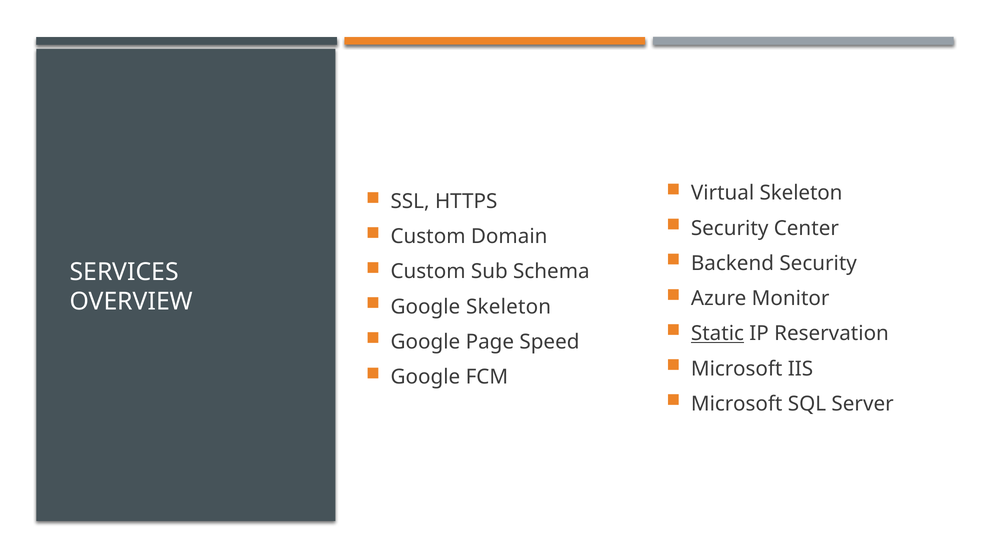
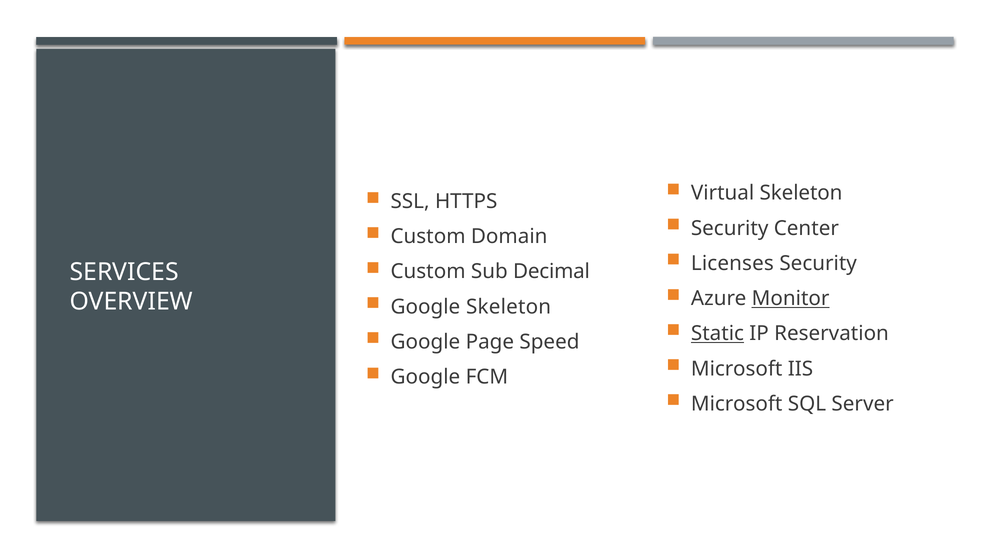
Backend: Backend -> Licenses (732, 263)
Schema: Schema -> Decimal (551, 272)
Monitor underline: none -> present (791, 298)
